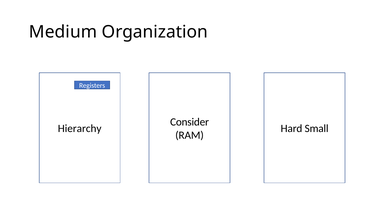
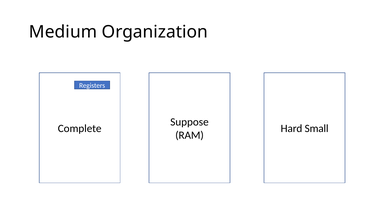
Consider: Consider -> Suppose (189, 122)
Hierarchy: Hierarchy -> Complete (80, 129)
